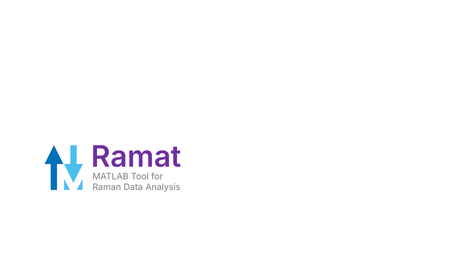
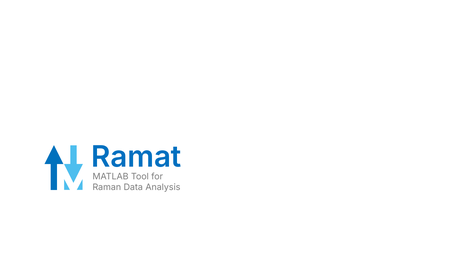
Ramat colour: purple -> blue (136, 157)
